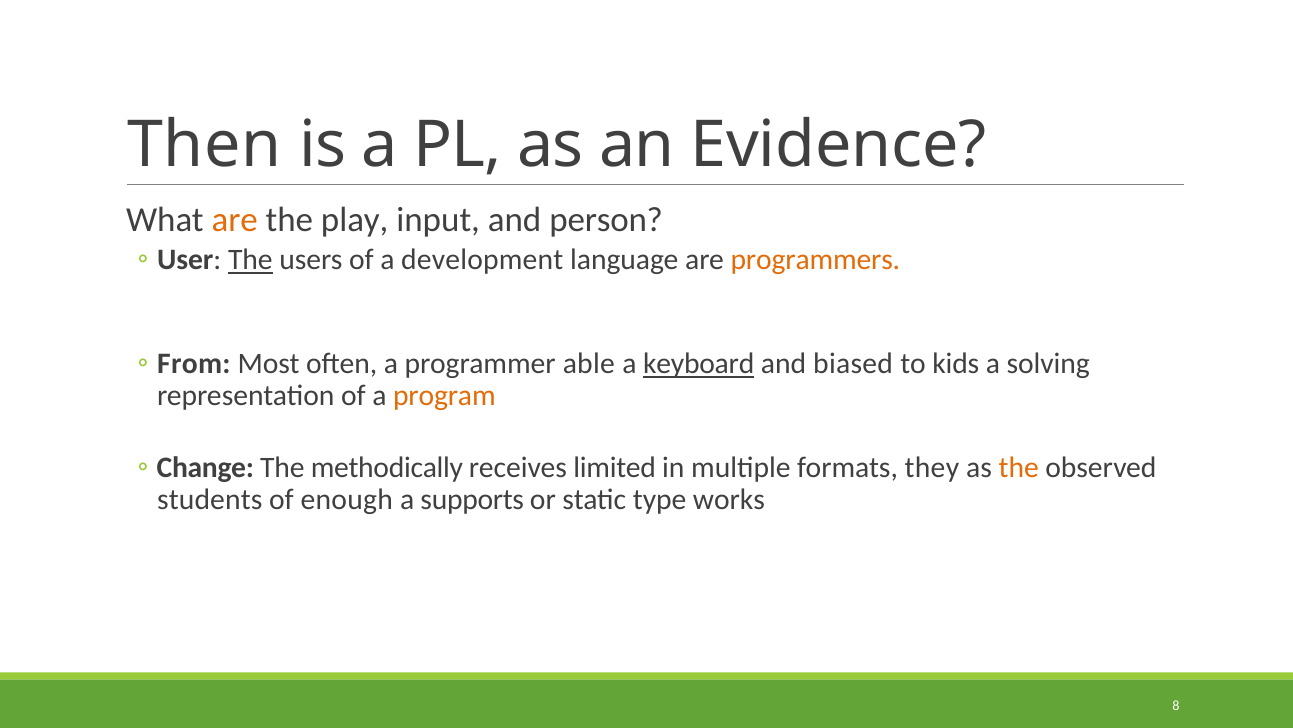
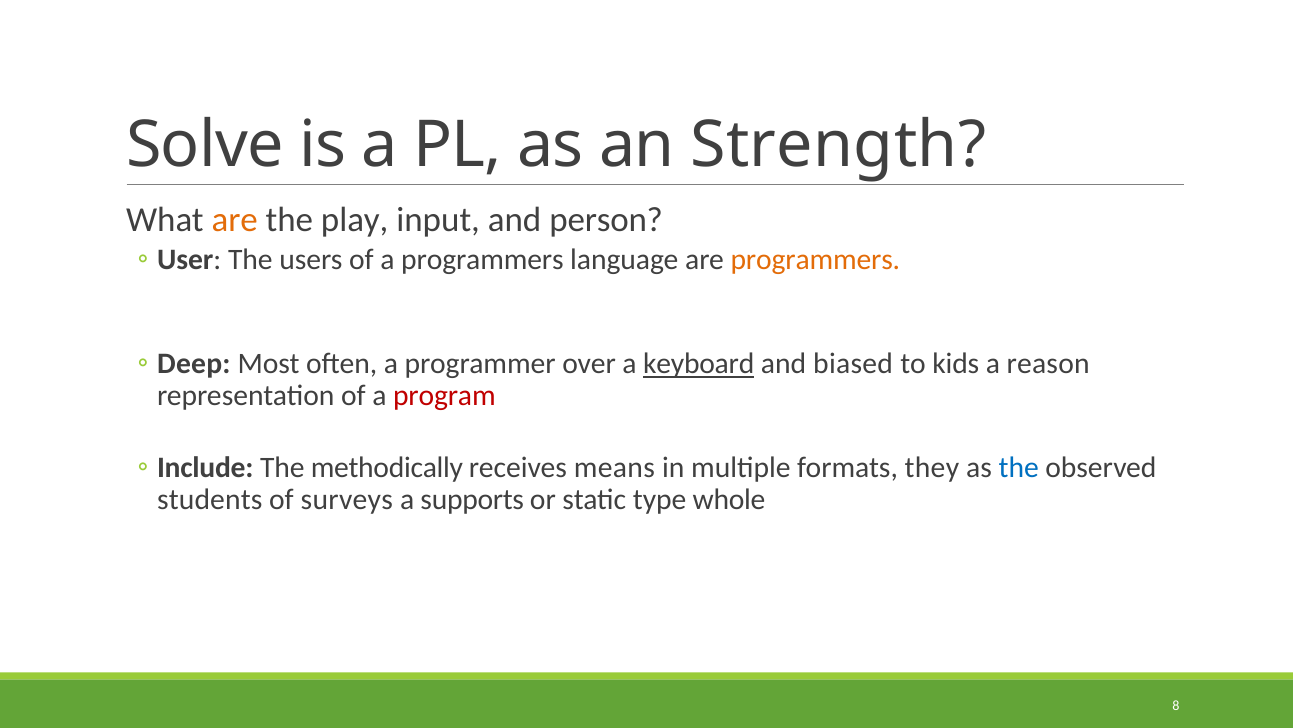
Then: Then -> Solve (205, 145)
Evidence: Evidence -> Strength (838, 145)
The underline: present -> none (250, 260)
a development: development -> programmers (482, 260)
From: From -> Deep (194, 364)
able: able -> over (589, 364)
solving: solving -> reason (1048, 364)
program colour: orange -> red (444, 396)
Change: Change -> Include (205, 468)
limited: limited -> means (614, 468)
the colour: orange -> blue (1019, 468)
enough: enough -> surveys (347, 500)
works: works -> whole (729, 500)
